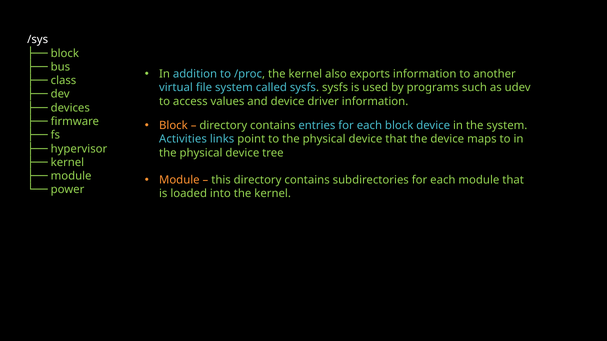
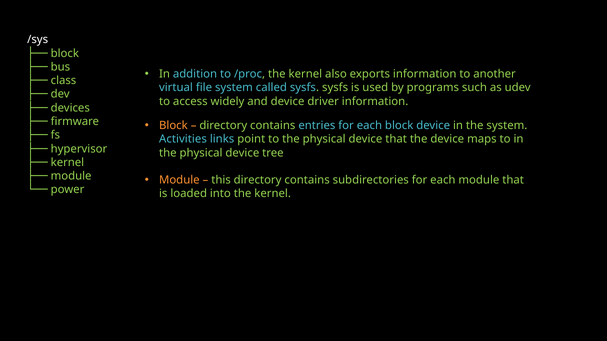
values: values -> widely (228, 102)
